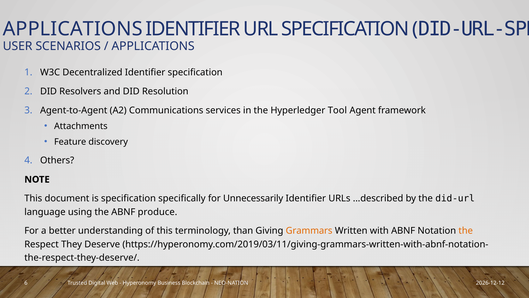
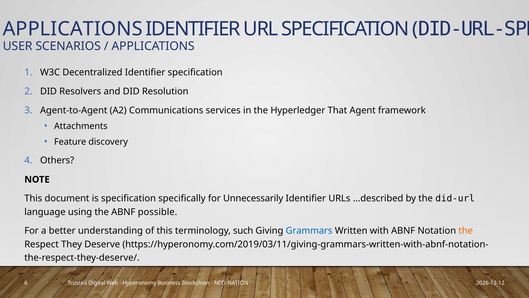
Tool: Tool -> That (337, 110)
produce: produce -> possible (158, 212)
than: than -> such (243, 231)
Grammars colour: orange -> blue (309, 231)
